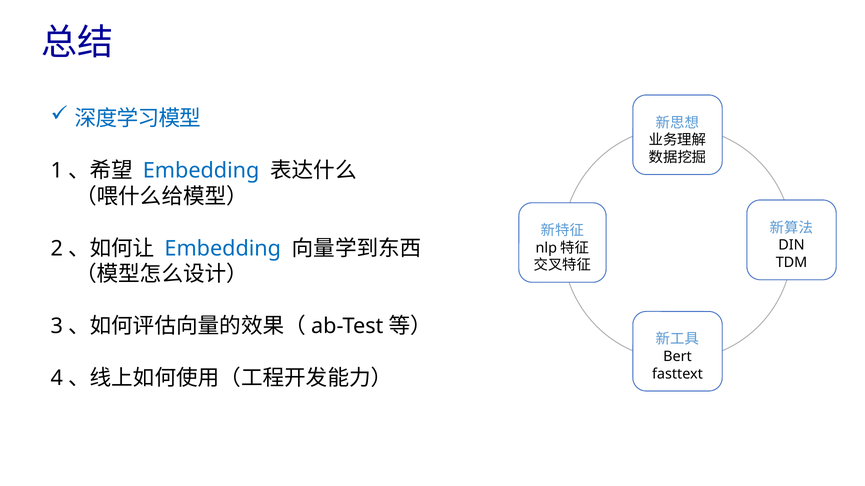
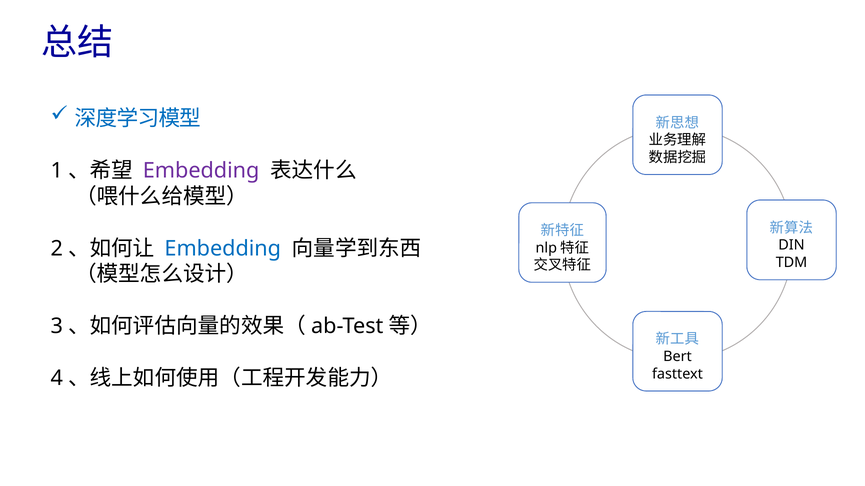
Embedding colour: blue -> purple (201, 171)
